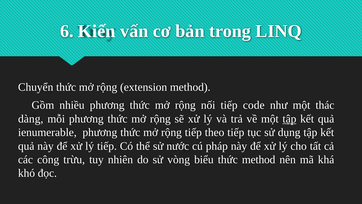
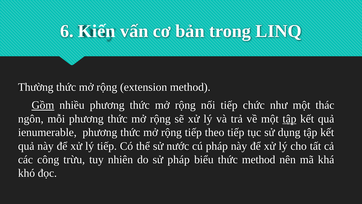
Chuyển: Chuyển -> Thường (36, 87)
Gồm underline: none -> present (43, 105)
code: code -> chức (254, 105)
dàng: dàng -> ngôn (31, 119)
sử vòng: vòng -> pháp (179, 159)
